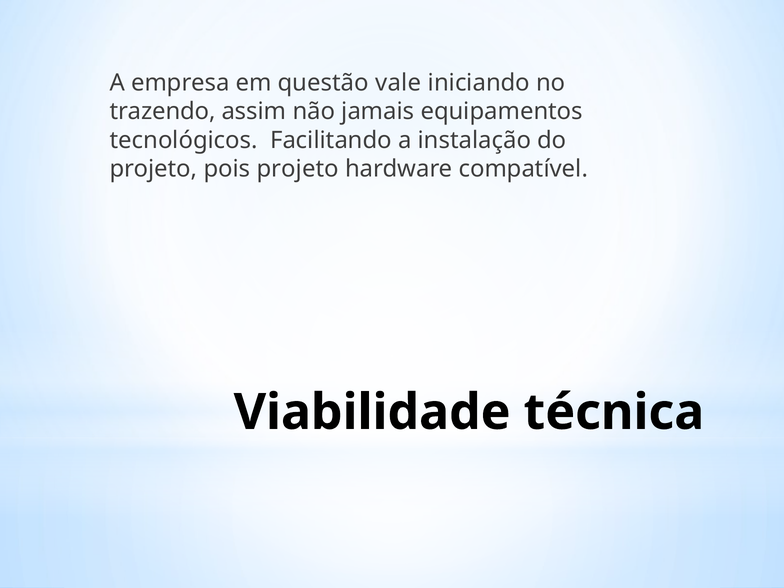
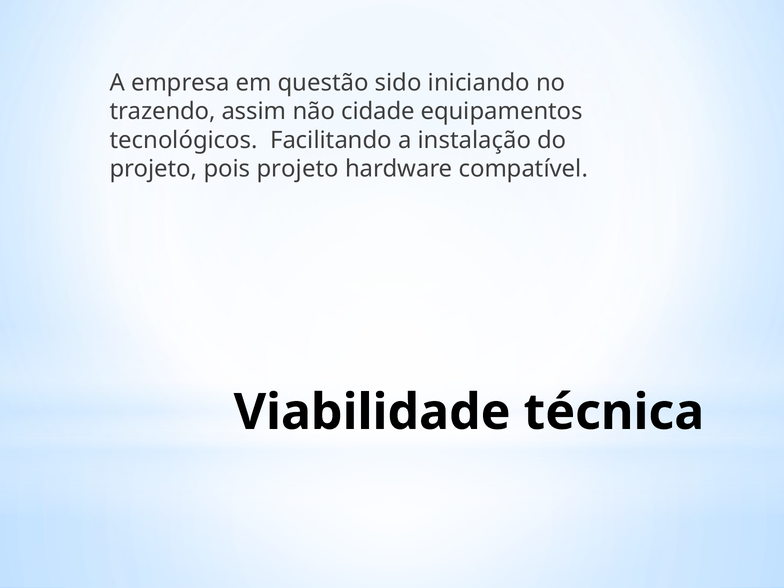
vale: vale -> sido (398, 83)
jamais: jamais -> cidade (378, 111)
